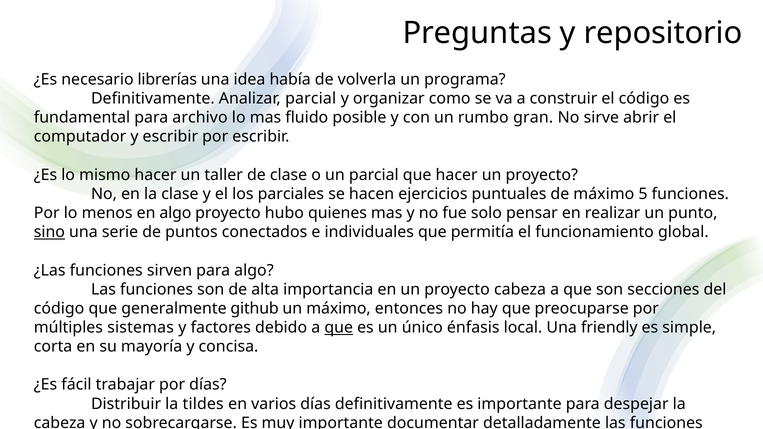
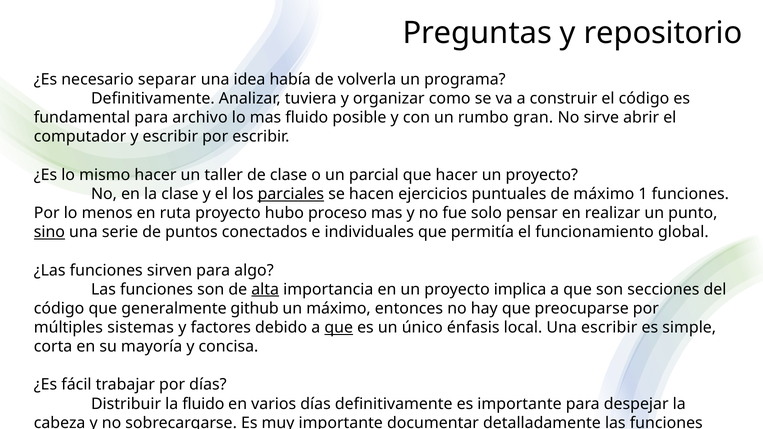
librerías: librerías -> separar (167, 80)
Analizar parcial: parcial -> tuviera (311, 99)
parciales underline: none -> present (291, 194)
5: 5 -> 1 (643, 194)
en algo: algo -> ruta (175, 213)
quienes: quienes -> proceso (338, 213)
alta underline: none -> present (265, 289)
proyecto cabeza: cabeza -> implica (520, 289)
Una friendly: friendly -> escribir (609, 328)
la tildes: tildes -> fluido (203, 404)
